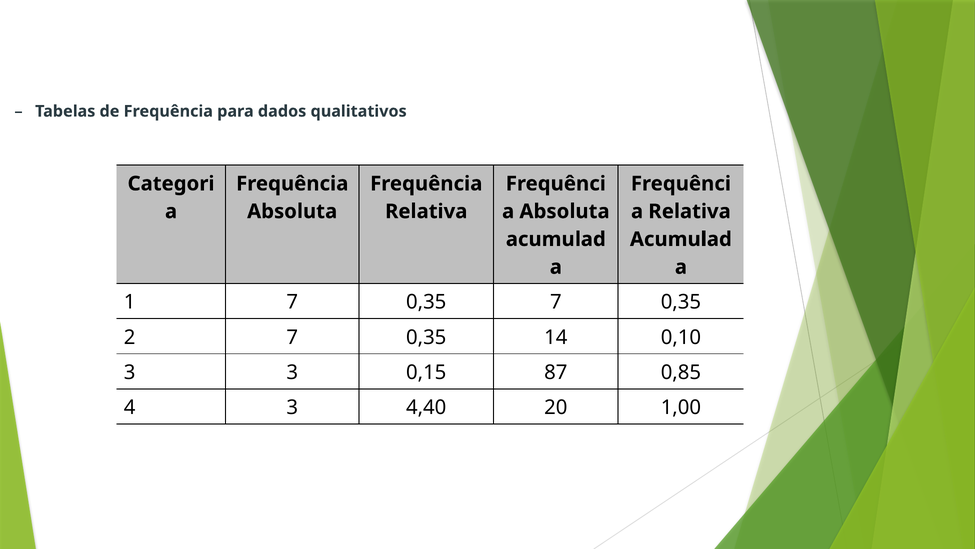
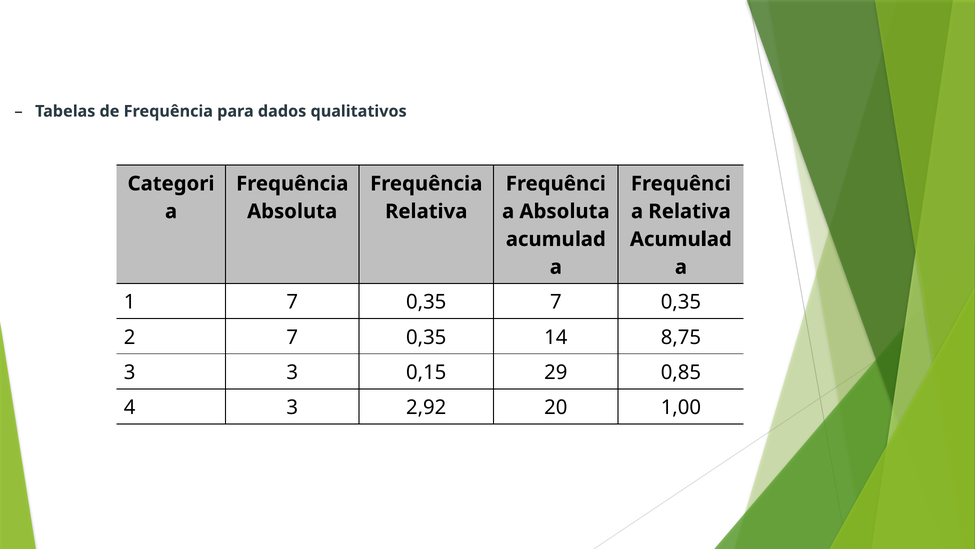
0,10: 0,10 -> 8,75 (681, 337)
87: 87 -> 29 (556, 372)
4,40: 4,40 -> 2,92 (426, 407)
